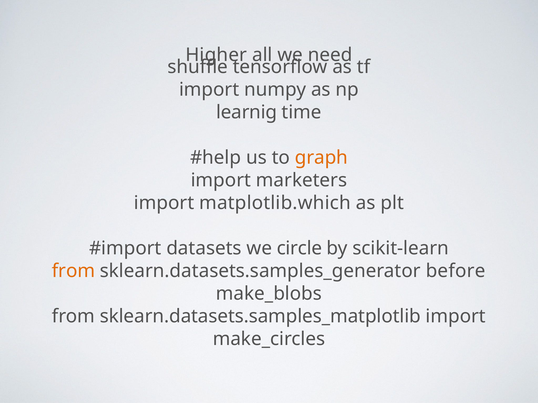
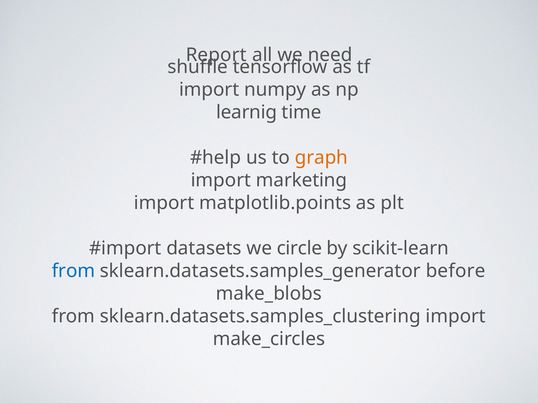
Higher: Higher -> Report (216, 55)
marketers: marketers -> marketing (302, 180)
matplotlib.which: matplotlib.which -> matplotlib.points (275, 203)
from colour: orange -> blue (73, 271)
sklearn.datasets.samples_matplotlib: sklearn.datasets.samples_matplotlib -> sklearn.datasets.samples_clustering (260, 317)
